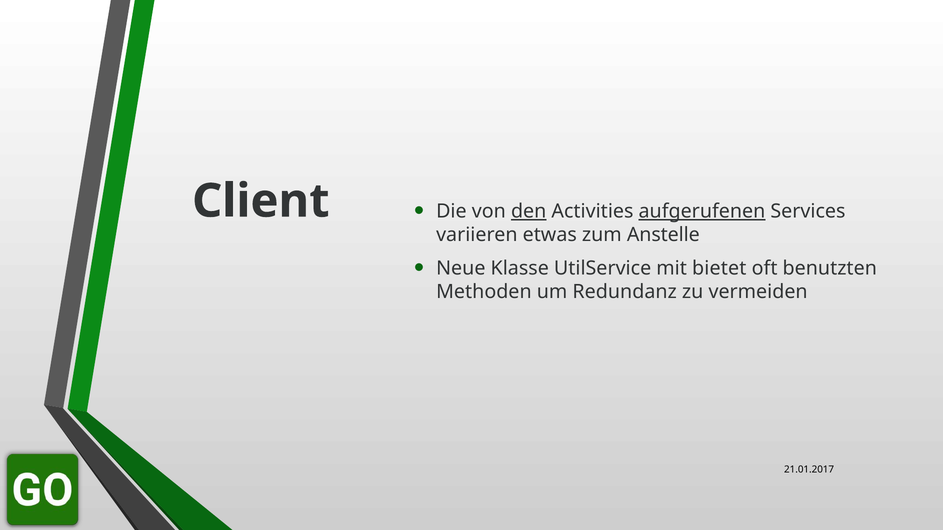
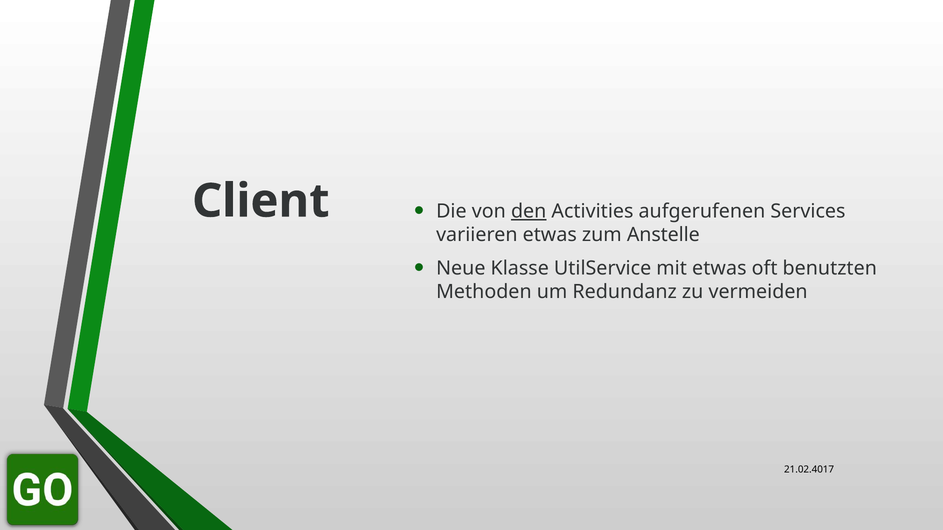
aufgerufenen underline: present -> none (702, 212)
mit bietet: bietet -> etwas (719, 269)
21.01.2017: 21.01.2017 -> 21.02.4017 (809, 470)
